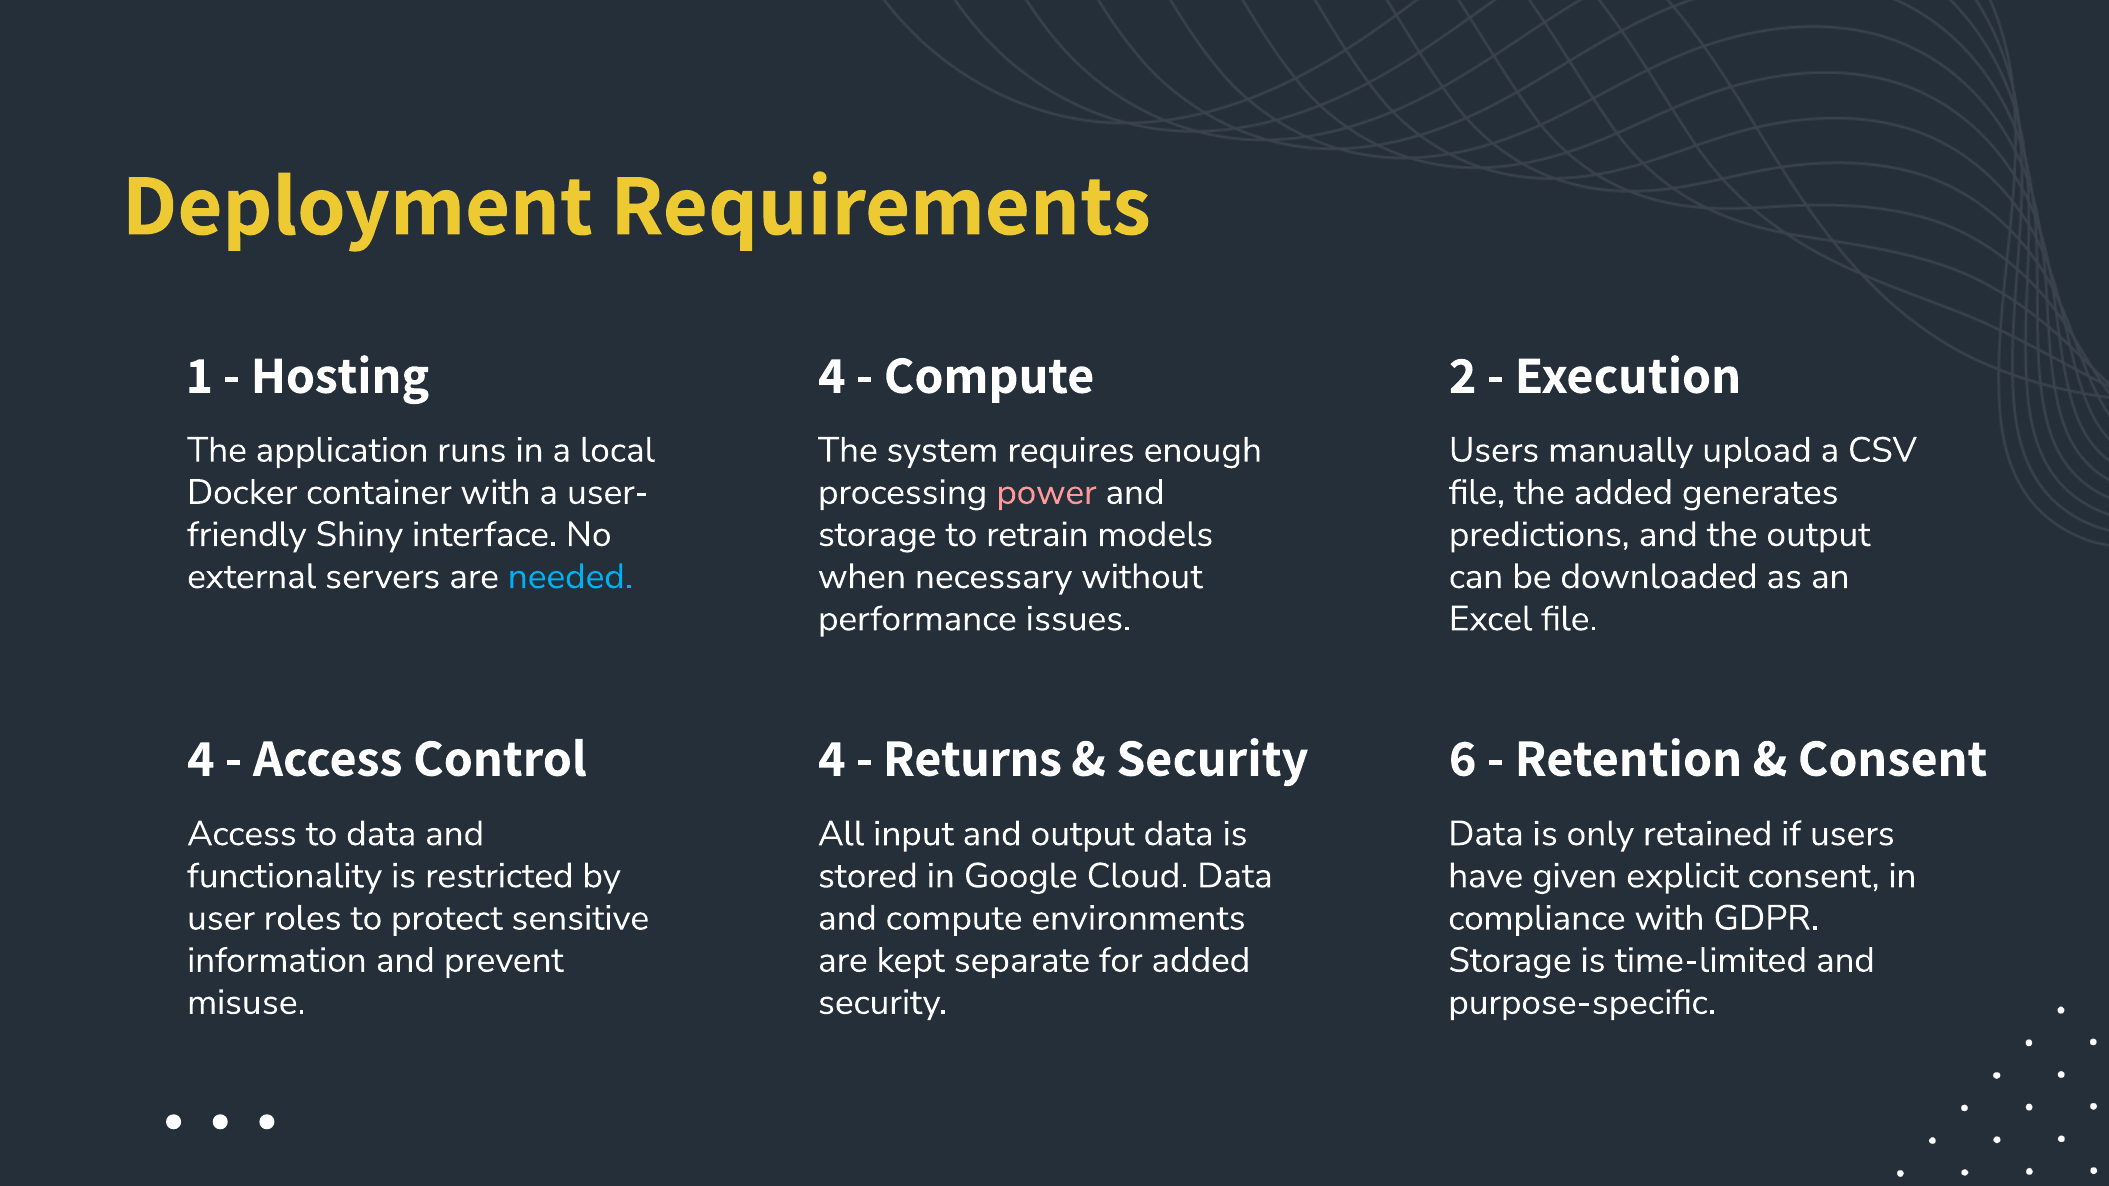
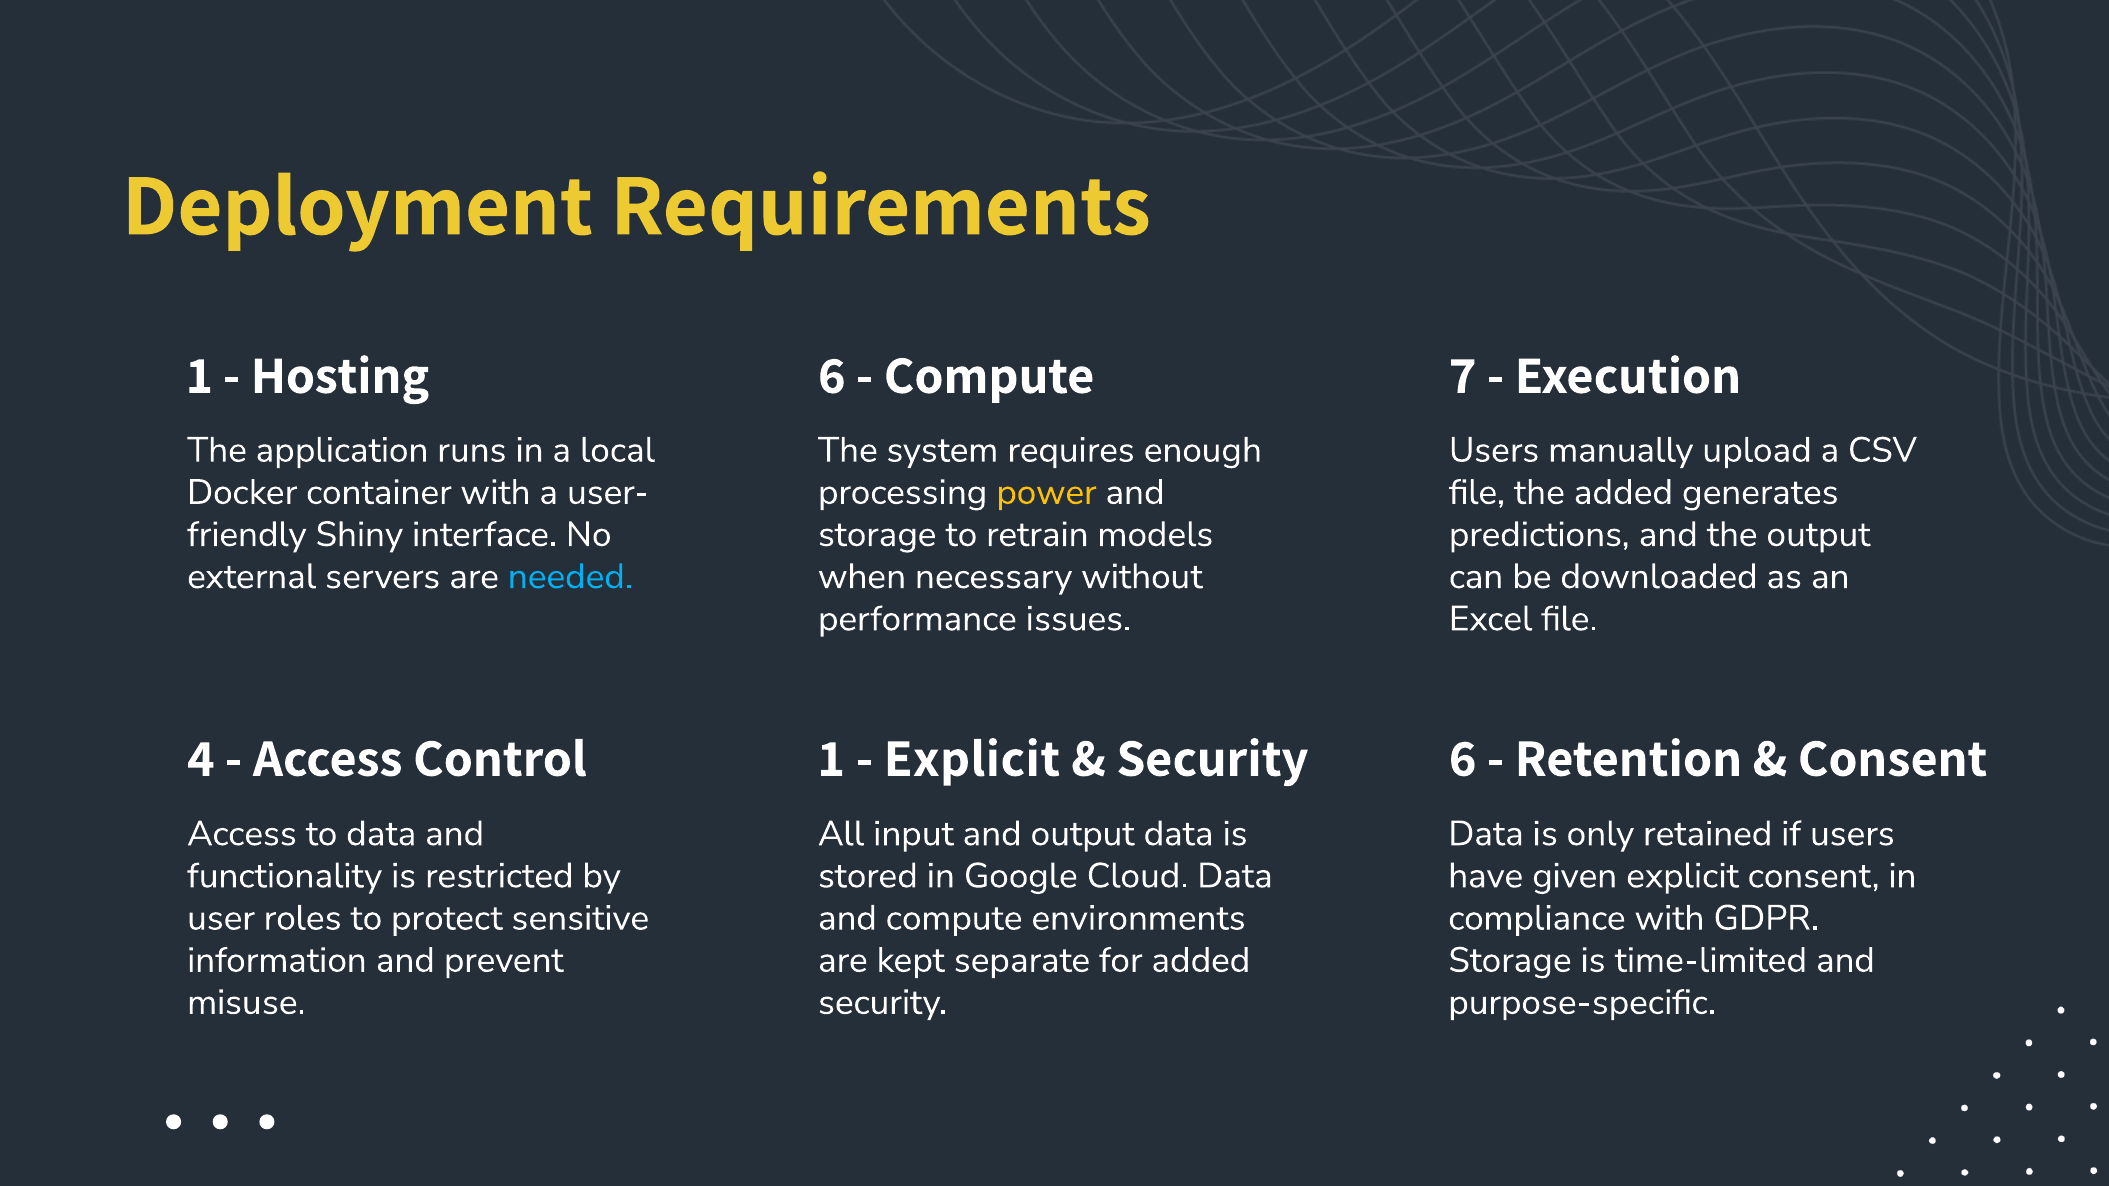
Hosting 4: 4 -> 6 (832, 376)
2: 2 -> 7 (1463, 376)
power colour: pink -> yellow (1046, 492)
Control 4: 4 -> 1 (832, 759)
Returns: Returns -> Explicit (972, 759)
